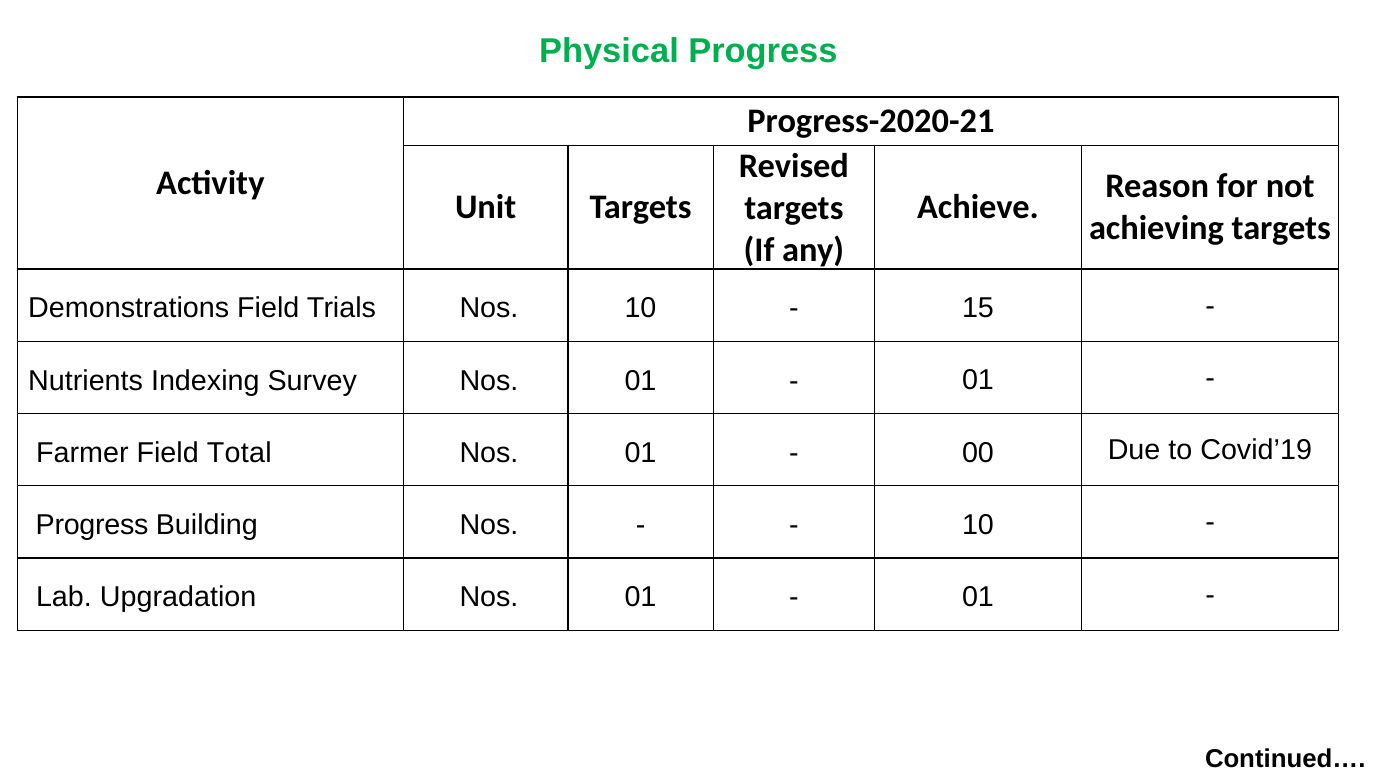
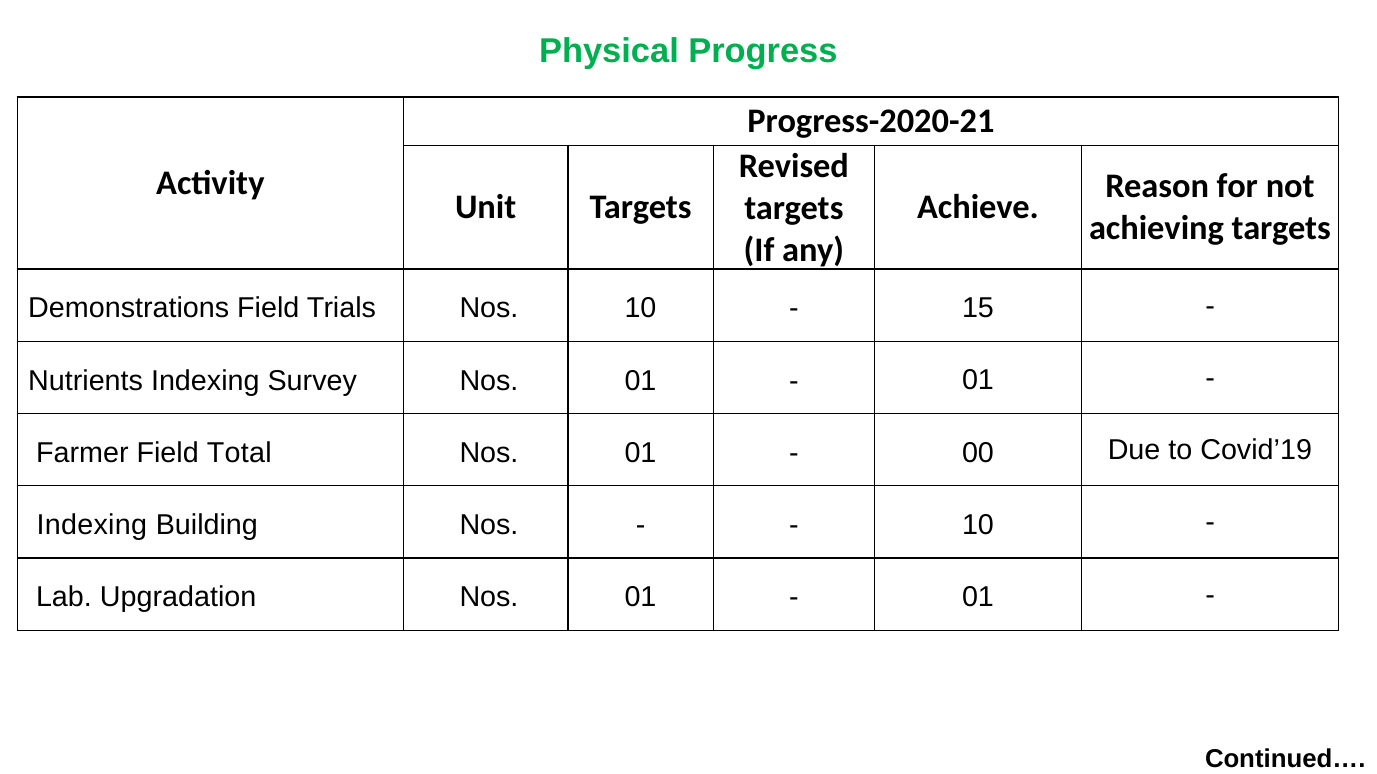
Progress: Progress -> Indexing (92, 526)
